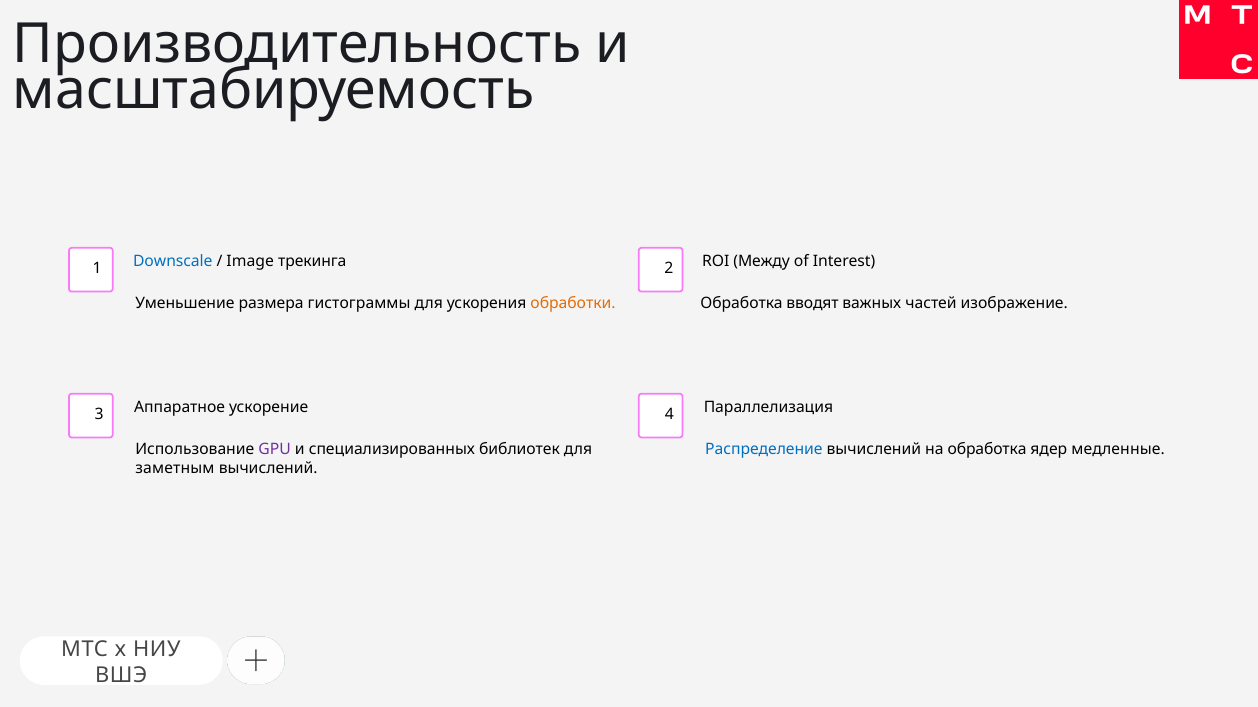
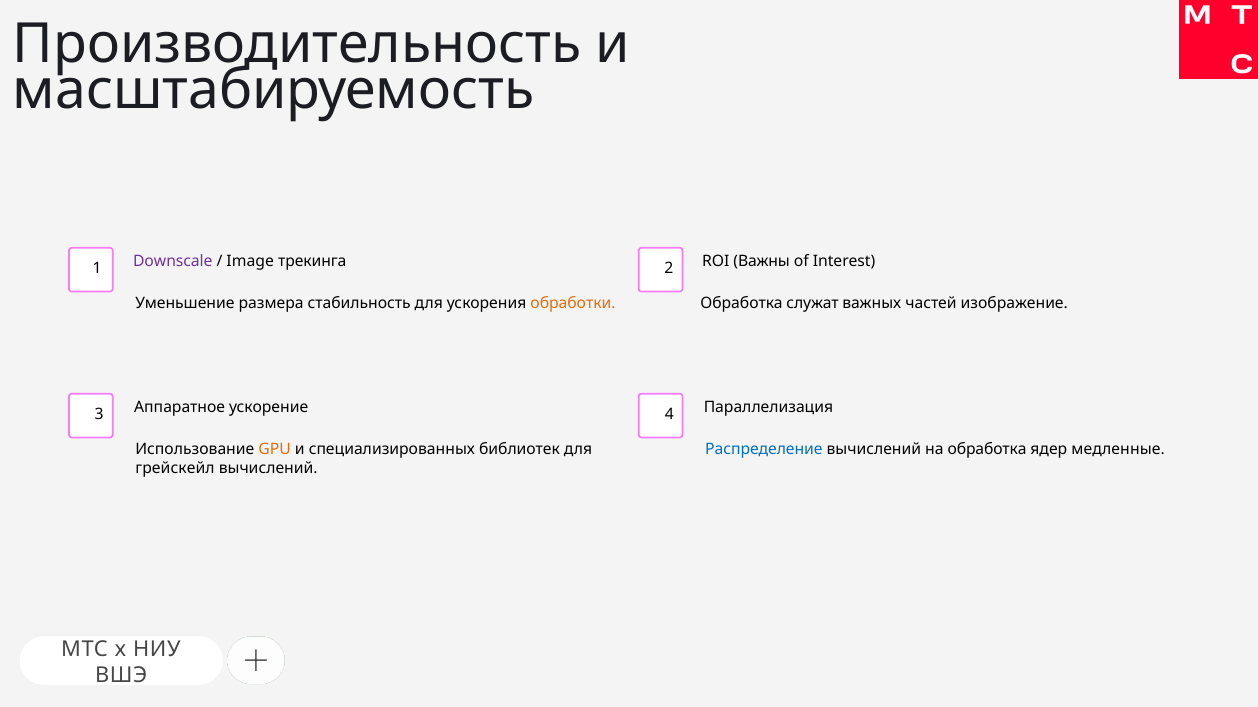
Downscale colour: blue -> purple (173, 261)
Между: Между -> Важны (762, 261)
гистограммы: гистограммы -> стабильность (359, 303)
вводят: вводят -> служат (813, 303)
GPU colour: purple -> orange (275, 449)
заметным: заметным -> грейскейл (175, 468)
